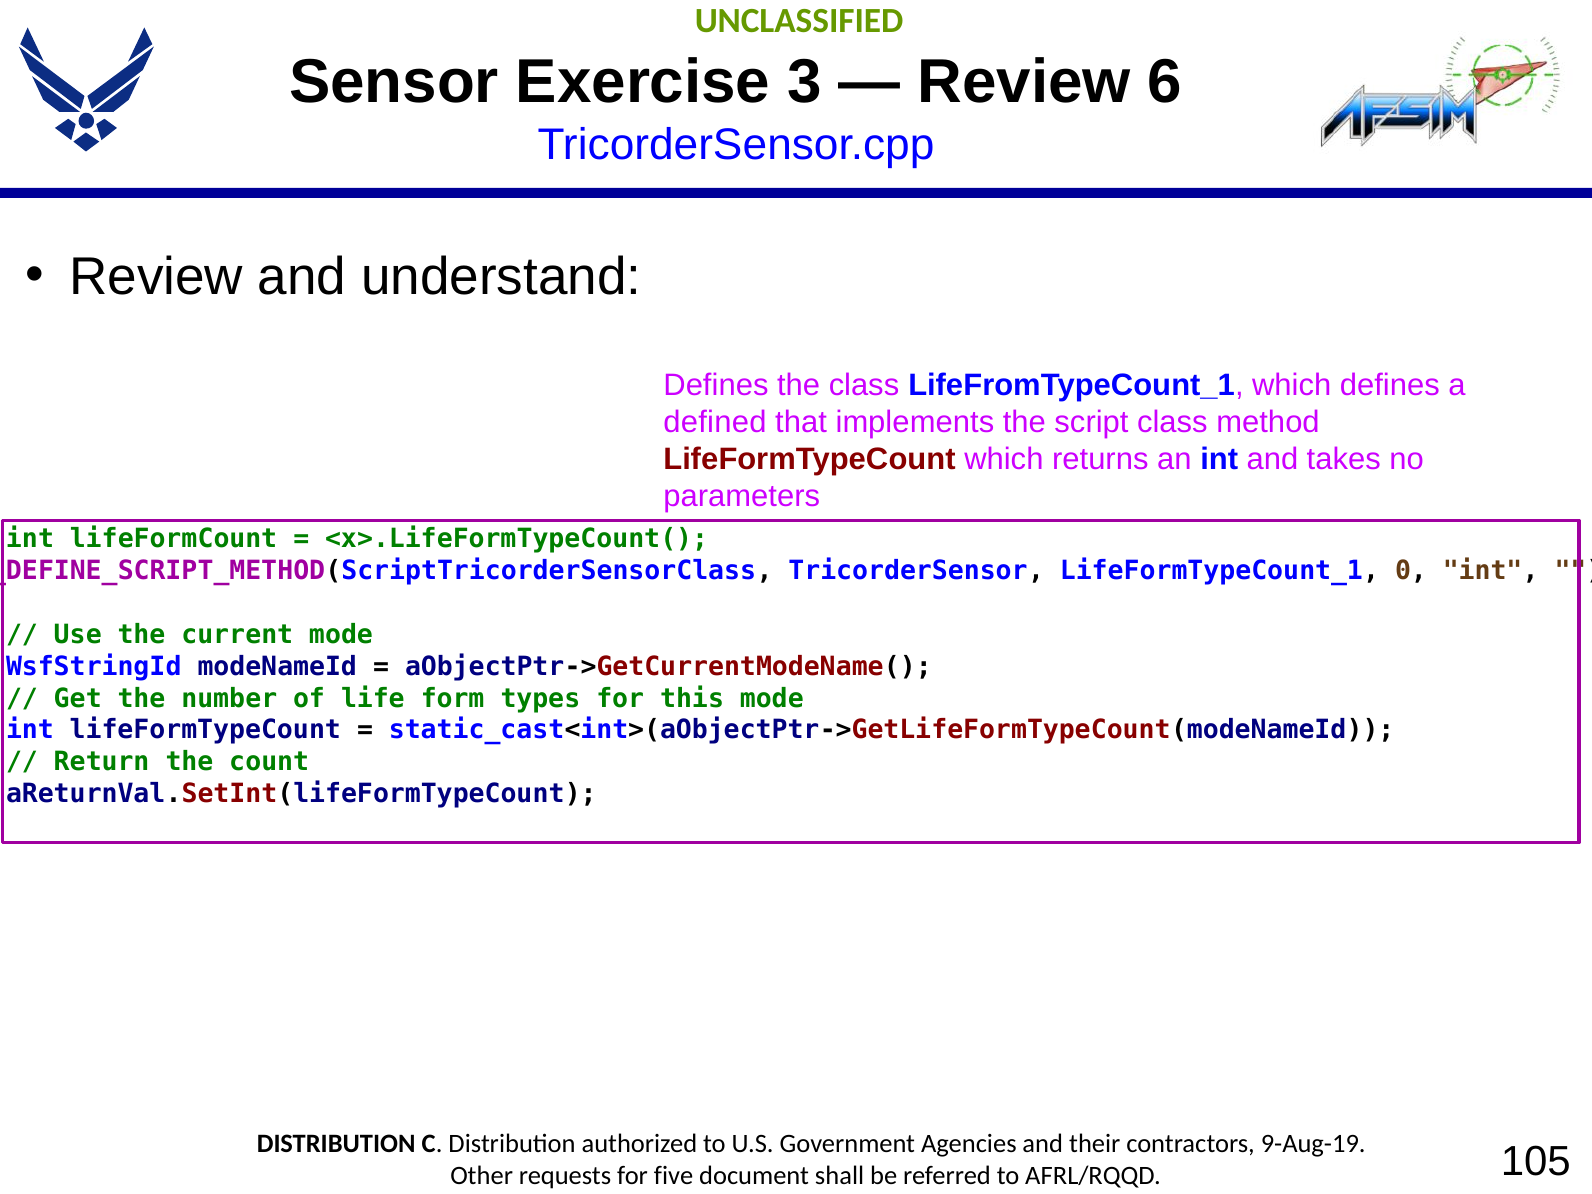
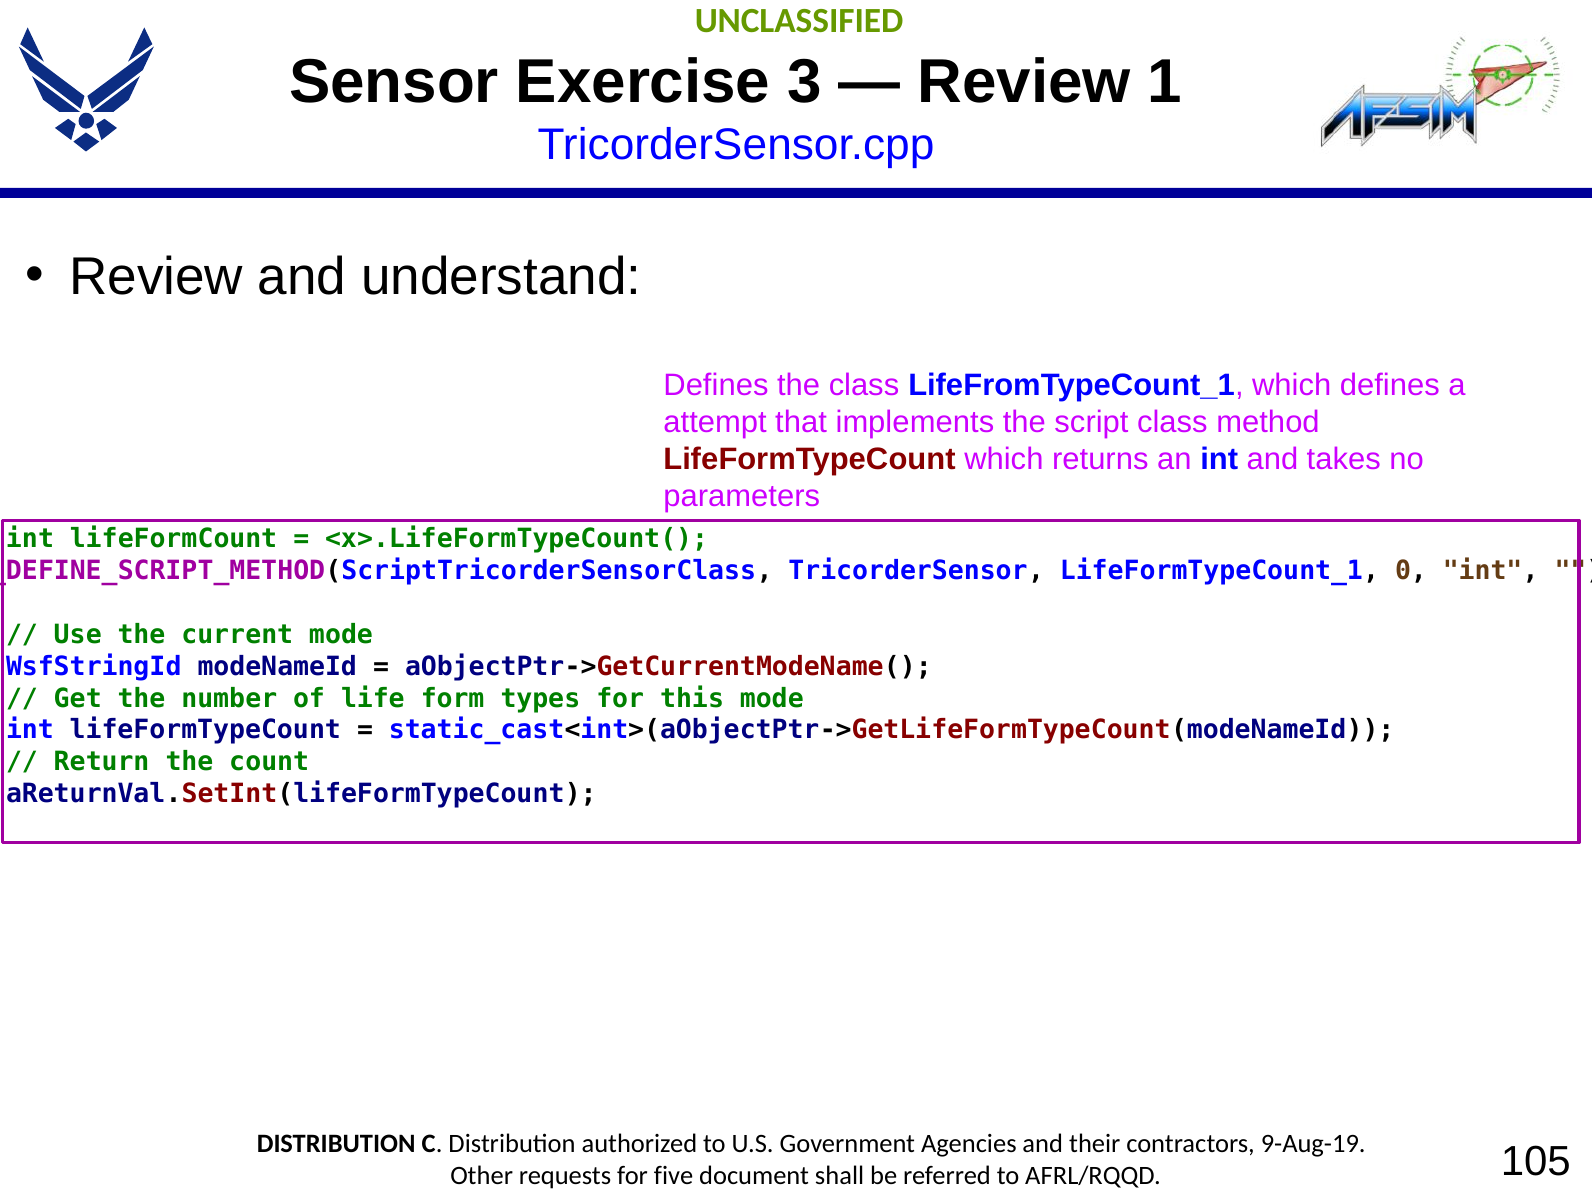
6: 6 -> 1 (1165, 82)
defined: defined -> attempt (715, 422)
